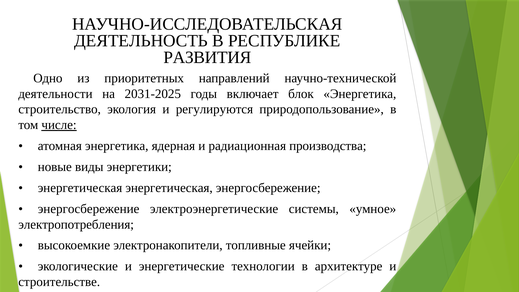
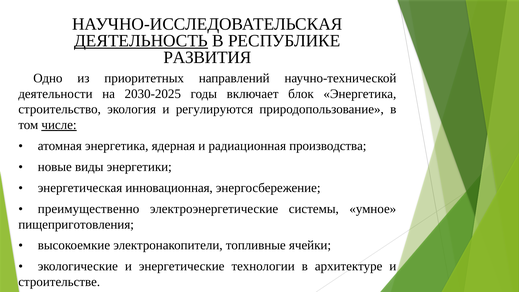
ДЕЯТЕЛЬНОСТЬ underline: none -> present (141, 41)
2031-2025: 2031-2025 -> 2030-2025 (153, 94)
энергетическая энергетическая: энергетическая -> инновационная (169, 188)
энергосбережение: энергосбережение -> преимущественно (89, 209)
электропотребления: электропотребления -> пищеприготовления (76, 224)
